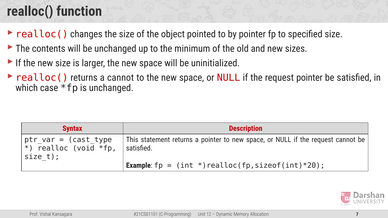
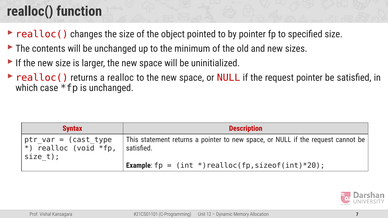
a cannot: cannot -> realloc (121, 78)
